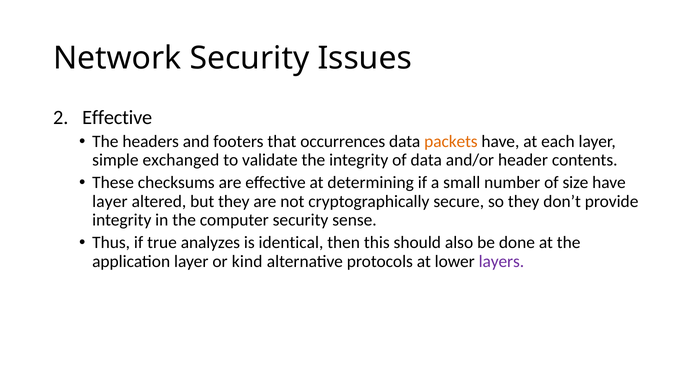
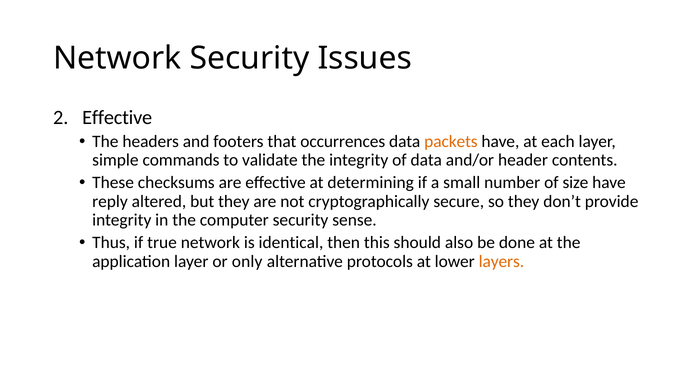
exchanged: exchanged -> commands (181, 160)
layer: layer -> reply (110, 202)
true analyzes: analyzes -> network (210, 243)
kind: kind -> only (247, 262)
layers colour: purple -> orange (501, 262)
